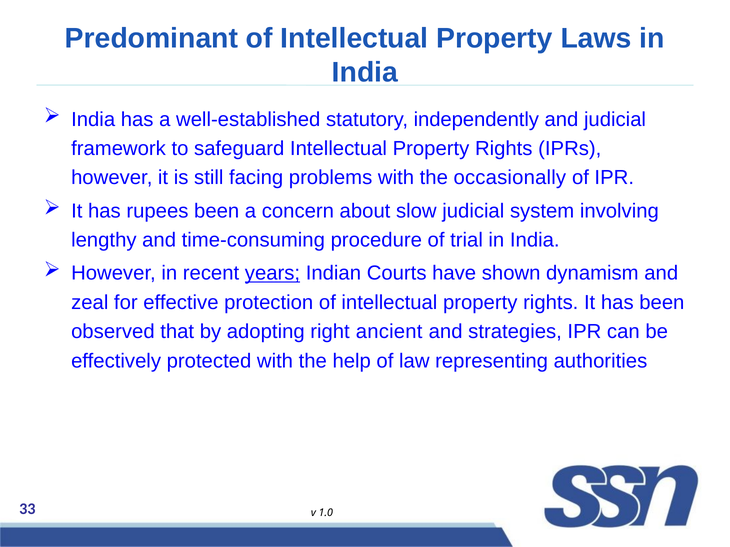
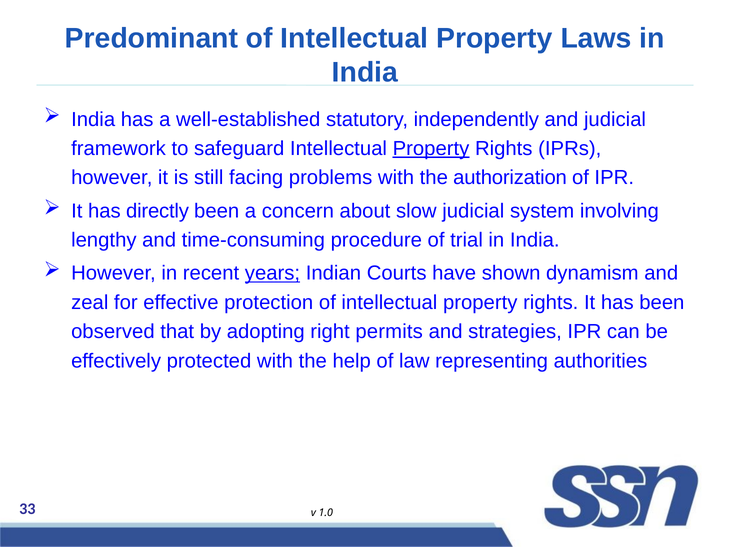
Property underline: none -> present (431, 149)
occasionally: occasionally -> authorization (510, 178)
rupees: rupees -> directly (158, 211)
ancient: ancient -> permits (389, 332)
